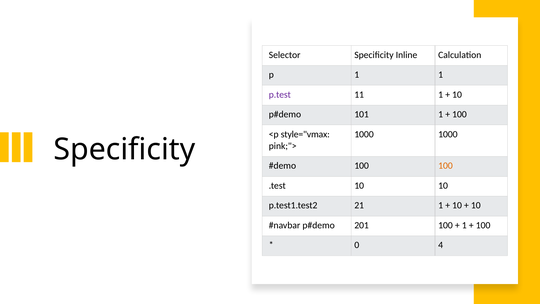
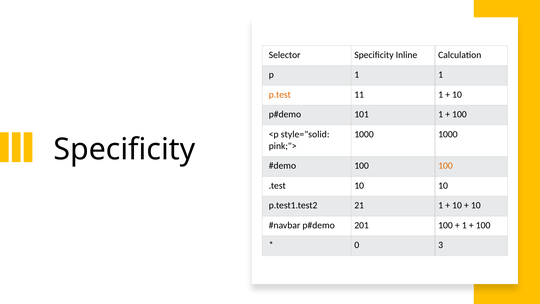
p.test colour: purple -> orange (280, 94)
style="vmax: style="vmax -> style="solid (305, 134)
4: 4 -> 3 (441, 245)
